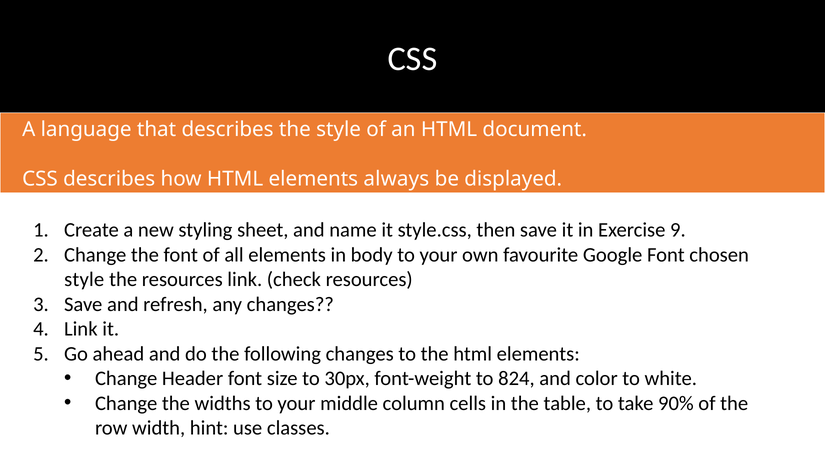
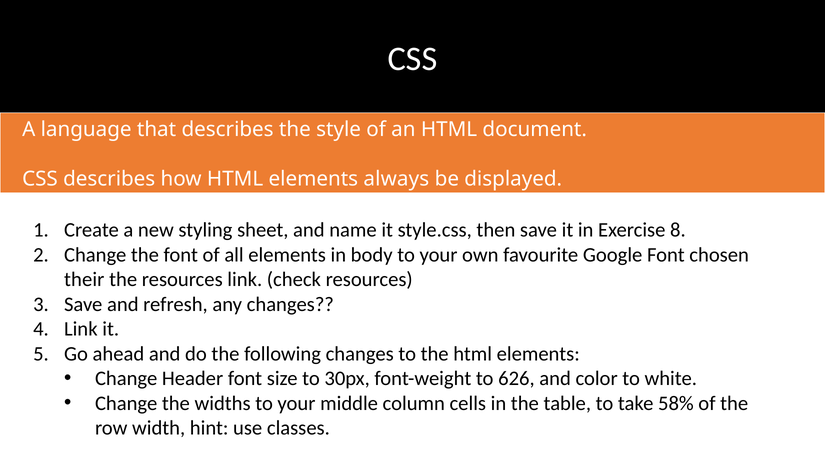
9: 9 -> 8 (678, 230)
style: style -> their (84, 280)
824: 824 -> 626 (516, 379)
90%: 90% -> 58% (676, 403)
